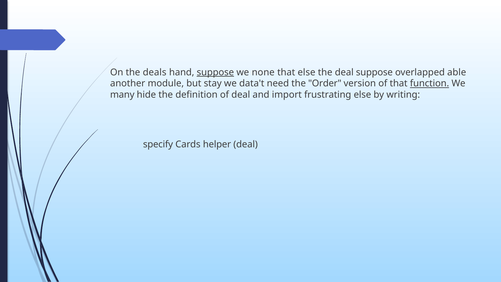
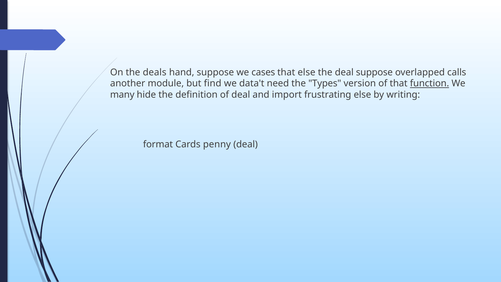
suppose underline: present -> none (215, 72)
none: none -> cases (263, 72)
able: able -> calls (457, 72)
stay: stay -> find (213, 83)
Order: Order -> Types (325, 83)
specify: specify -> format (158, 144)
helper: helper -> penny (217, 144)
